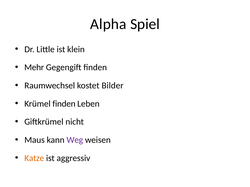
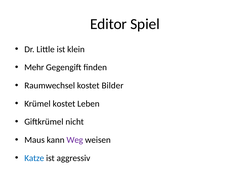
Alpha: Alpha -> Editor (108, 24)
Krümel finden: finden -> kostet (64, 104)
Katze colour: orange -> blue (34, 158)
